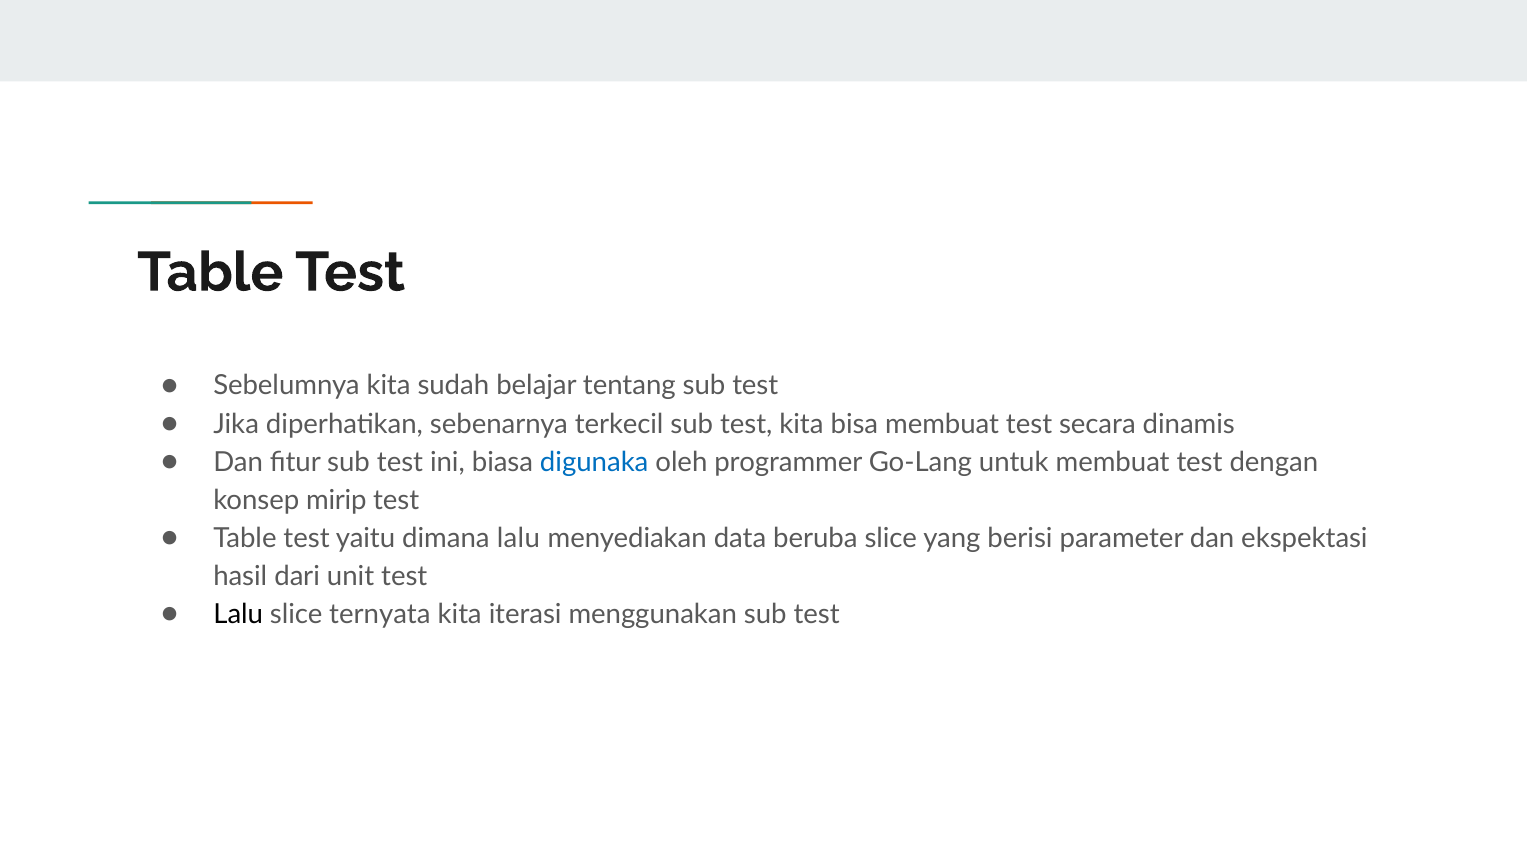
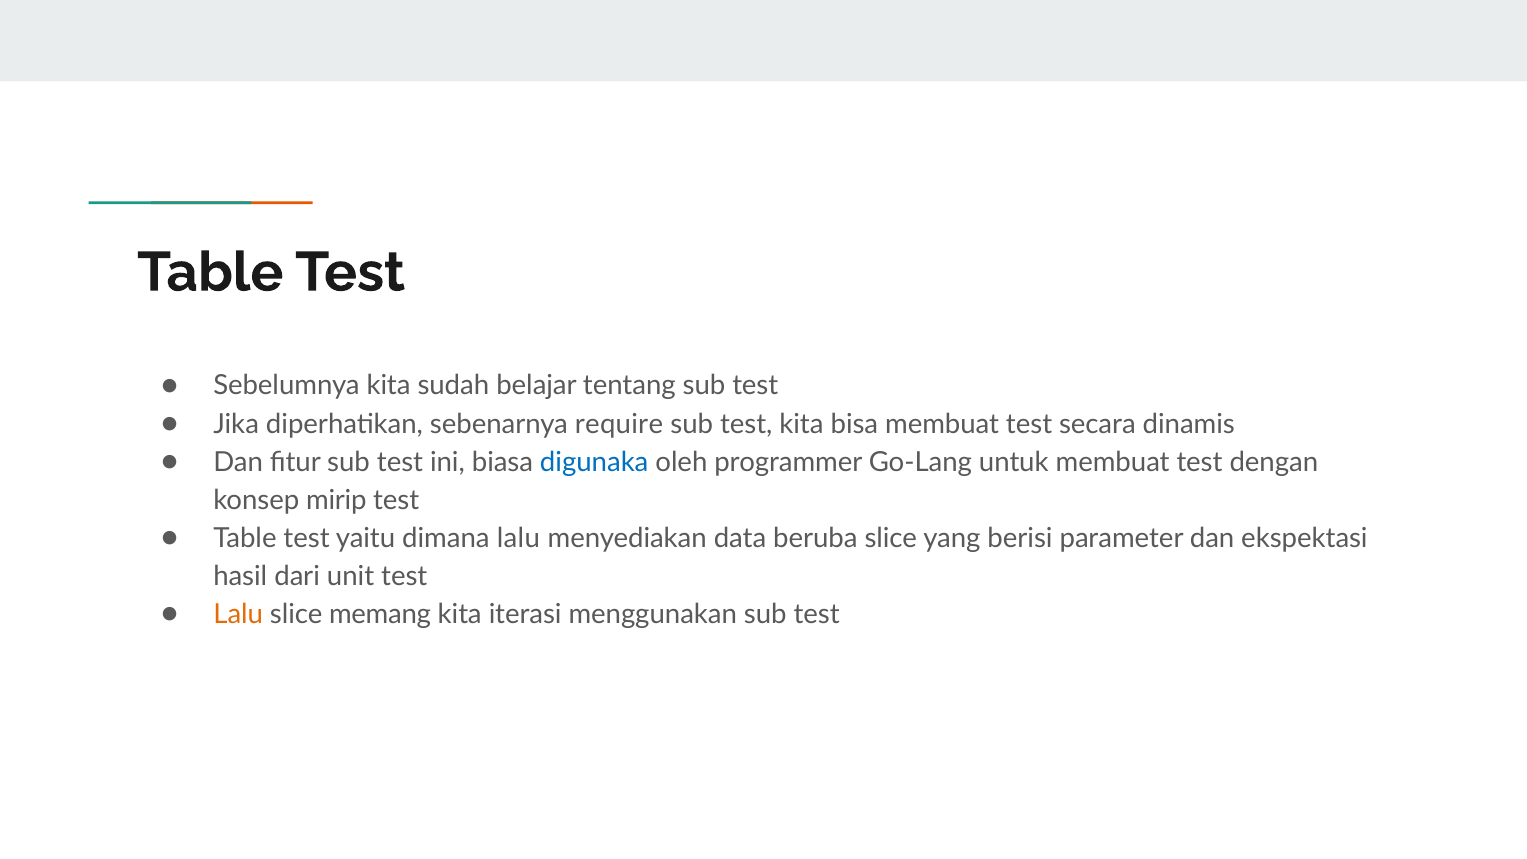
terkecil: terkecil -> require (619, 424)
Lalu colour: black -> orange (238, 614)
ternyata: ternyata -> memang (380, 614)
